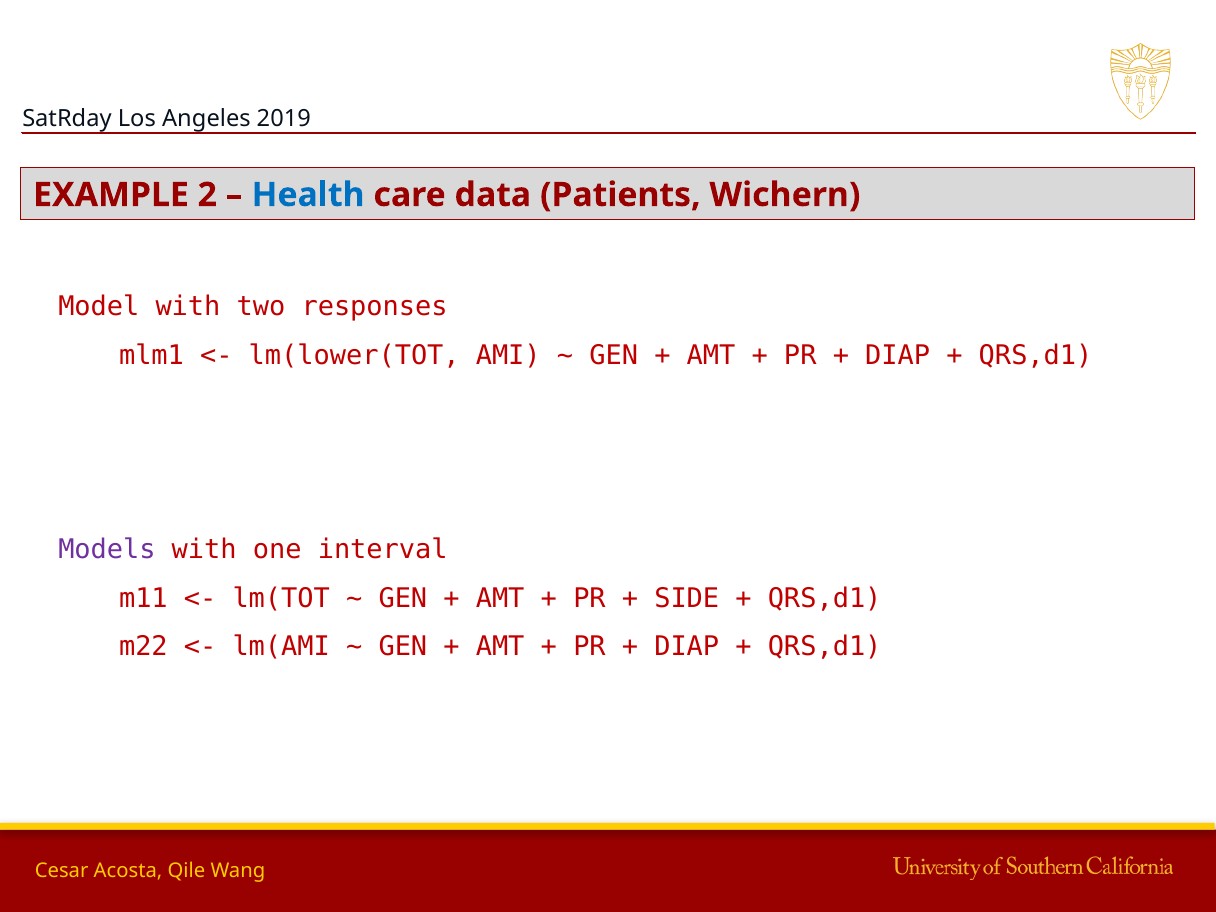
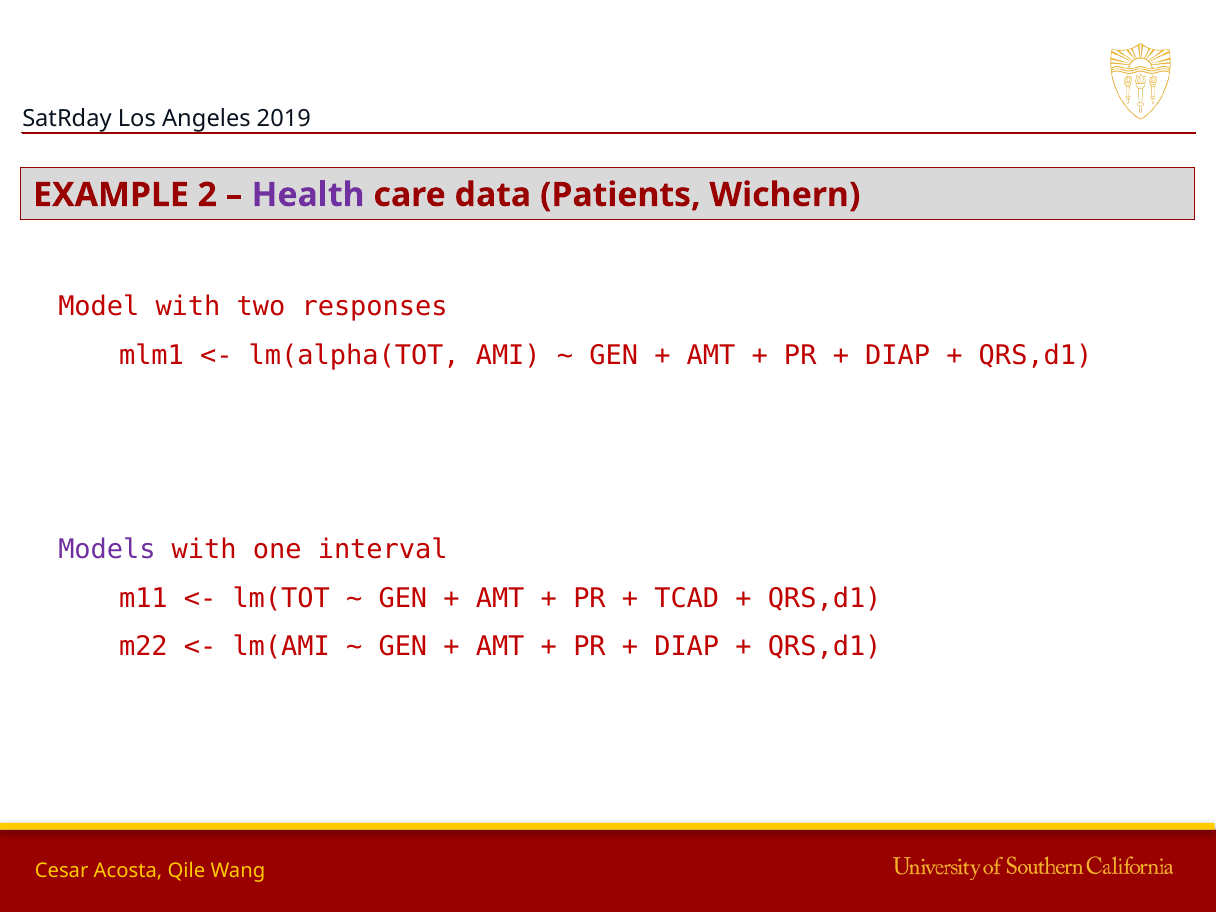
Health colour: blue -> purple (308, 195)
lm(lower(TOT: lm(lower(TOT -> lm(alpha(TOT (354, 355)
SIDE: SIDE -> TCAD (687, 598)
